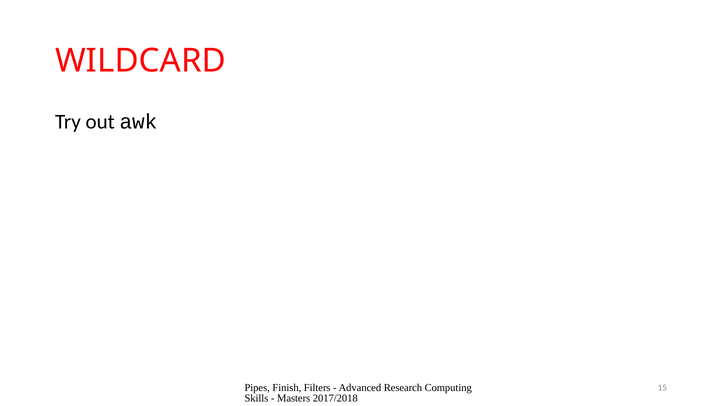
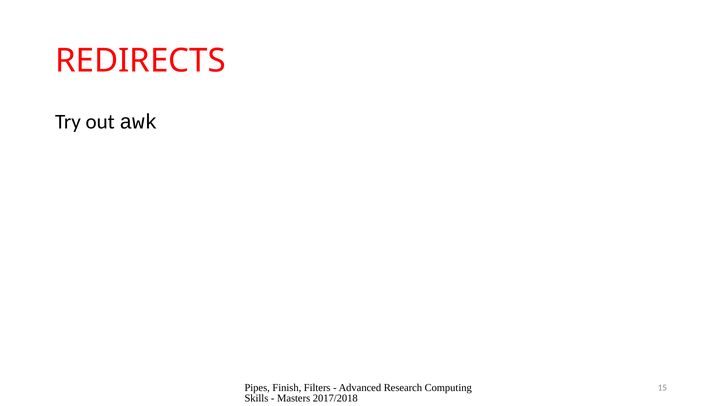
WILDCARD: WILDCARD -> REDIRECTS (141, 61)
